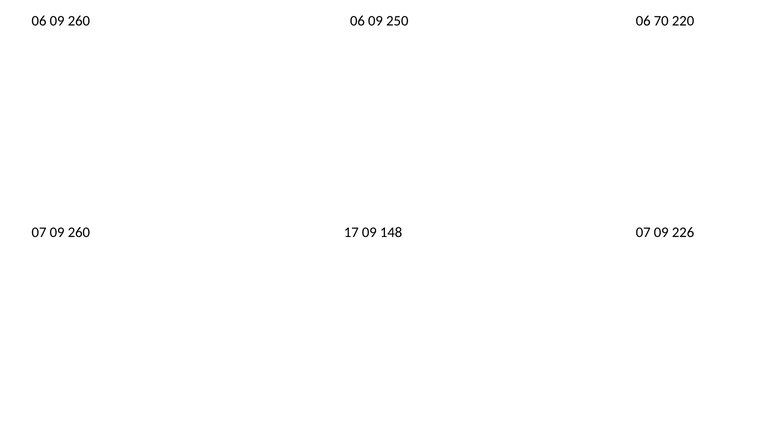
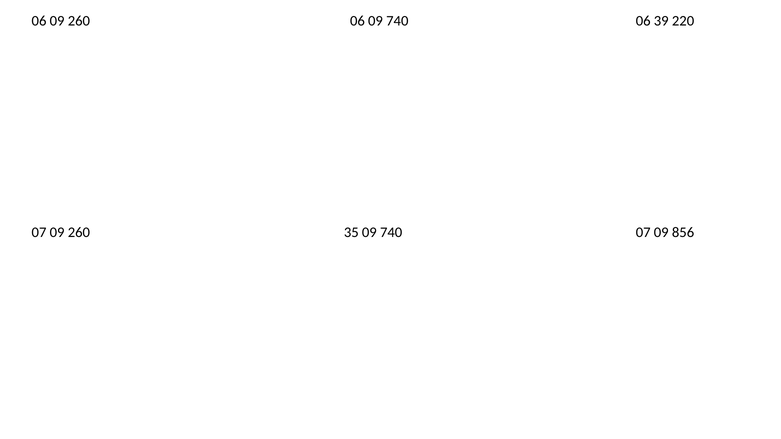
06 09 250: 250 -> 740 (397, 21)
70: 70 -> 39 (661, 21)
17: 17 -> 35 (351, 233)
148: 148 -> 740 (391, 233)
226: 226 -> 856 (683, 232)
